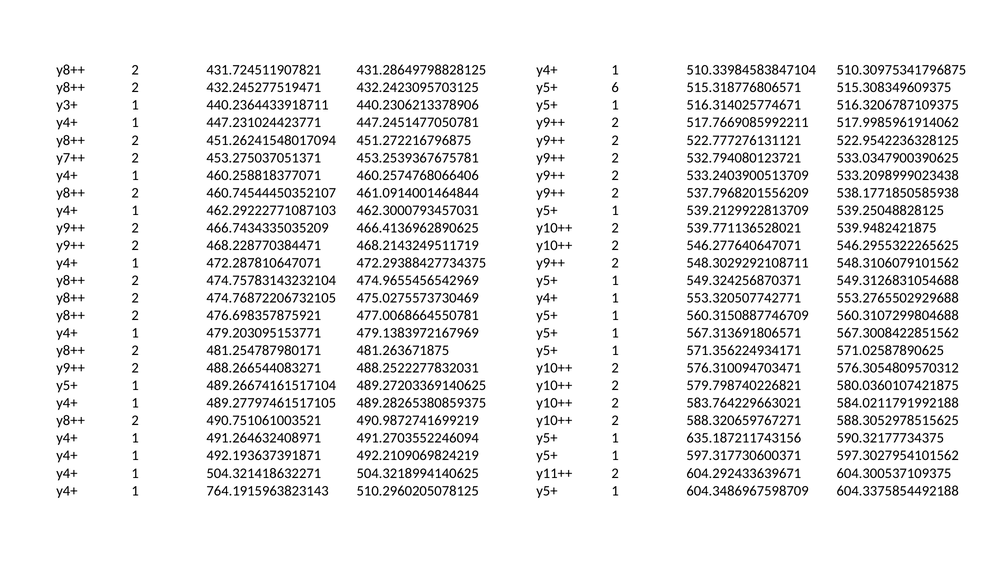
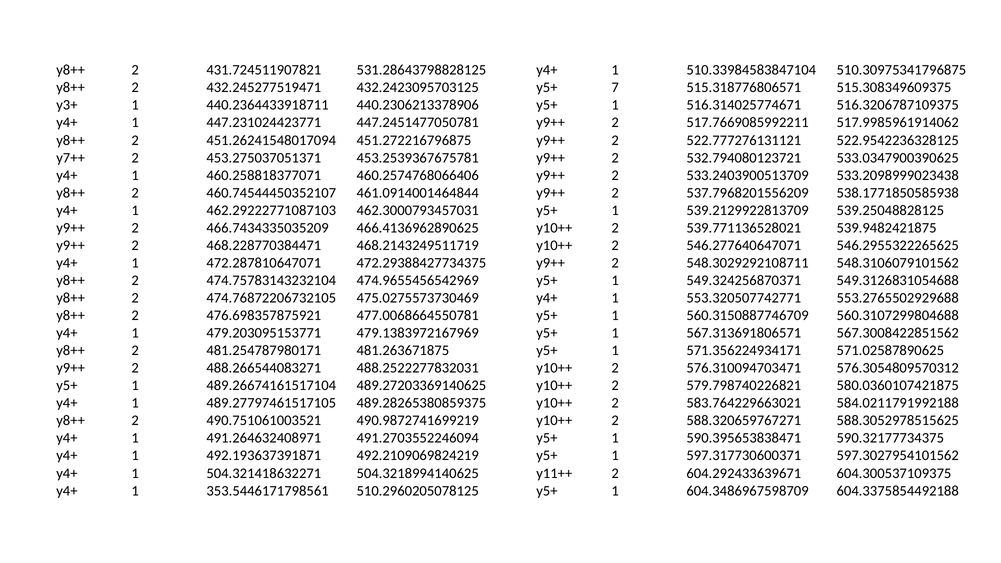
431.28649798828125: 431.28649798828125 -> 531.28643798828125 (421, 70)
6: 6 -> 7 (615, 88)
635.187211743156: 635.187211743156 -> 590.395653838471 (744, 438)
764.1915963823143: 764.1915963823143 -> 353.5446171798561 (268, 491)
